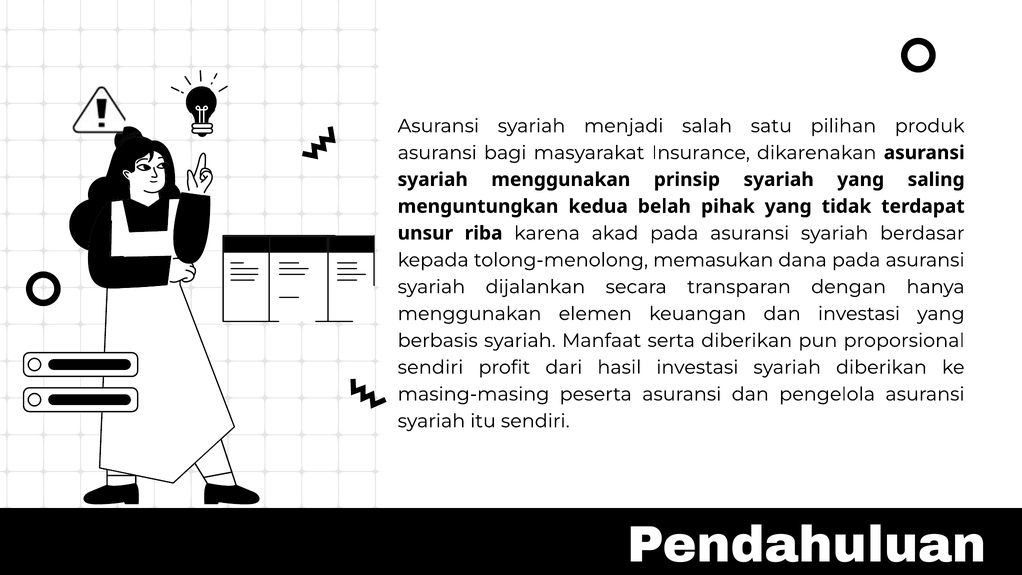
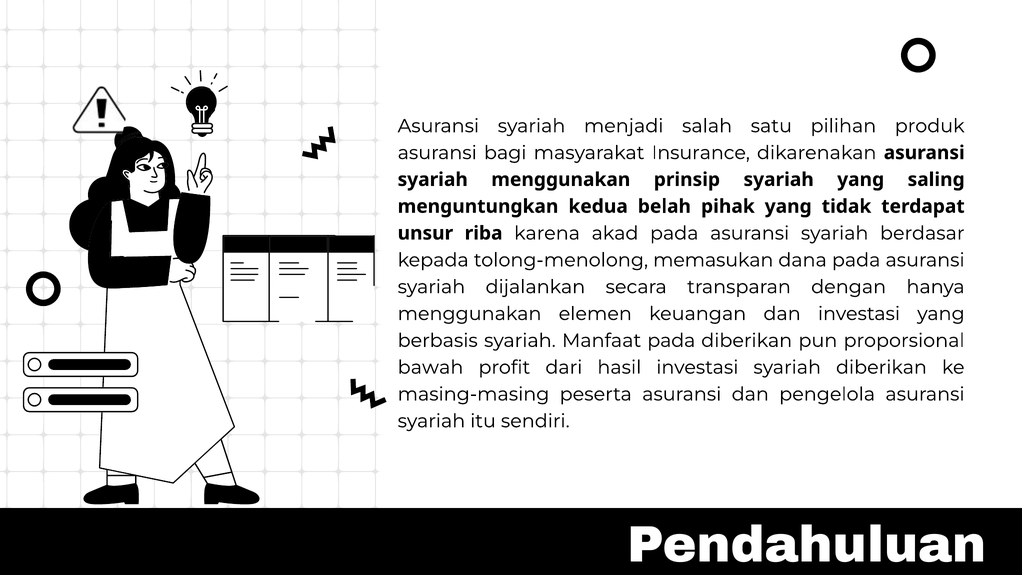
Manfaat serta: serta -> pada (671, 340)
sendiri: sendiri -> bawah (430, 367)
